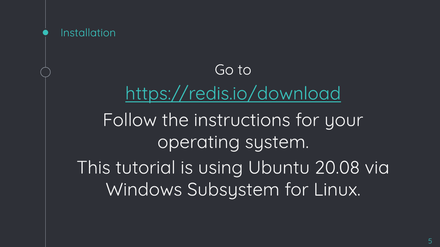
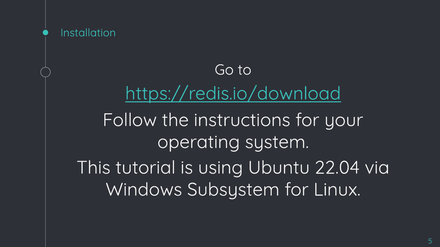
20.08: 20.08 -> 22.04 (337, 168)
